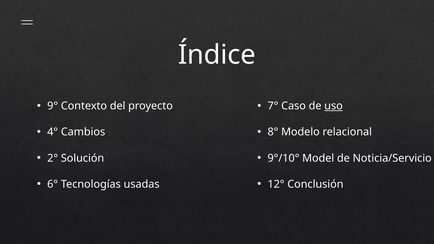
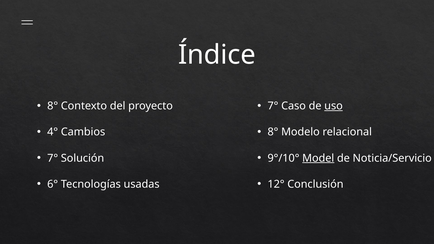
9°: 9° -> 8° (53, 106)
2°: 2° -> 7° (53, 158)
Model underline: none -> present (318, 158)
